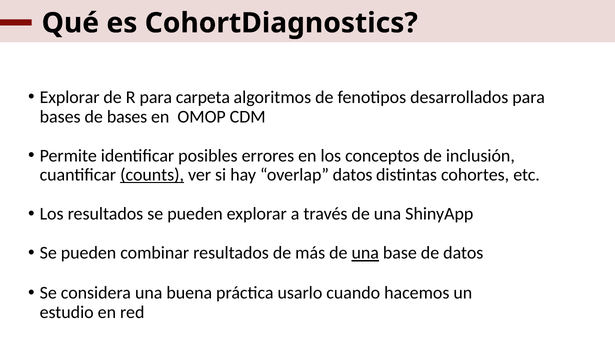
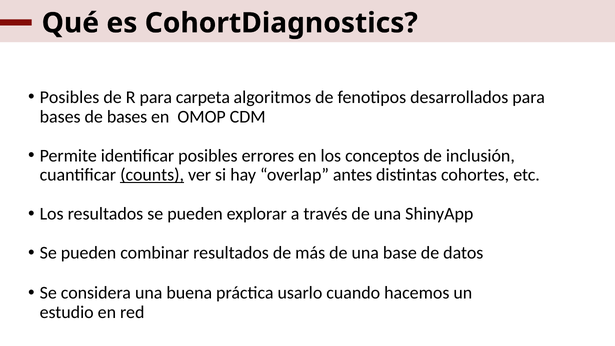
Explorar: Explorar -> Posibles (70, 97)
overlap datos: datos -> antes (353, 175)
una underline: present -> none (365, 253)
